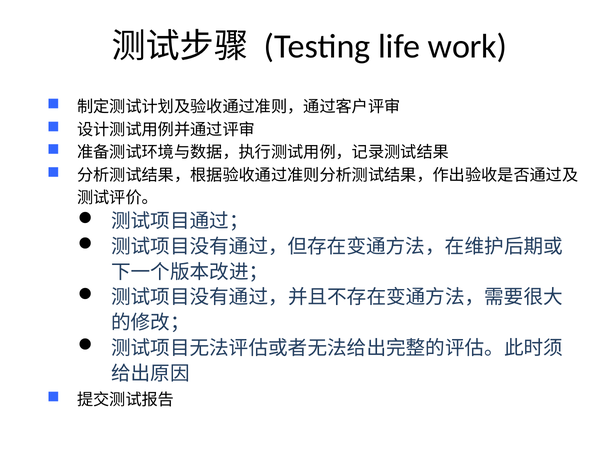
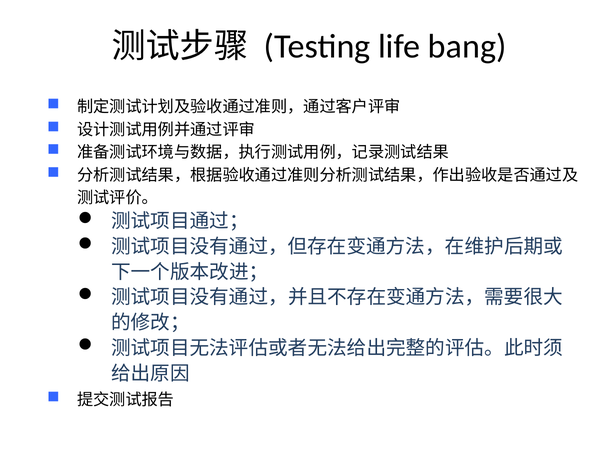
work: work -> bang (467, 46)
